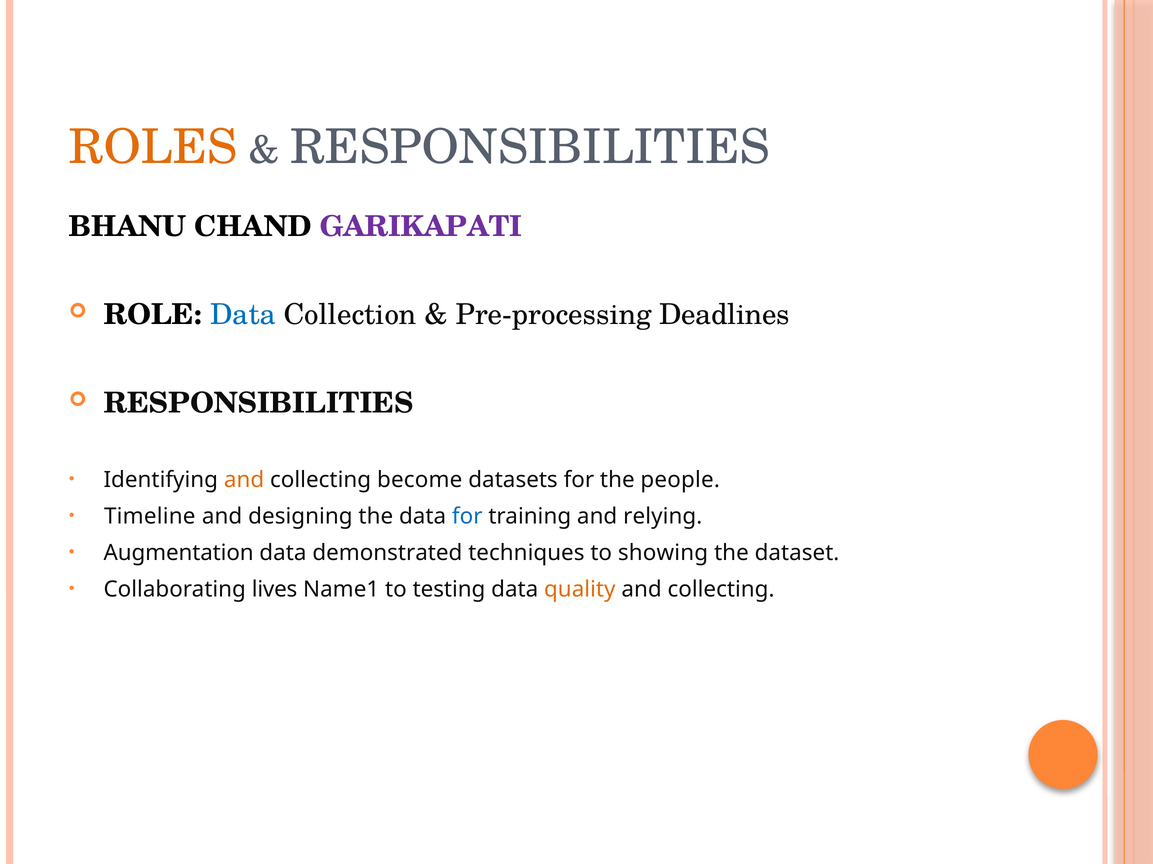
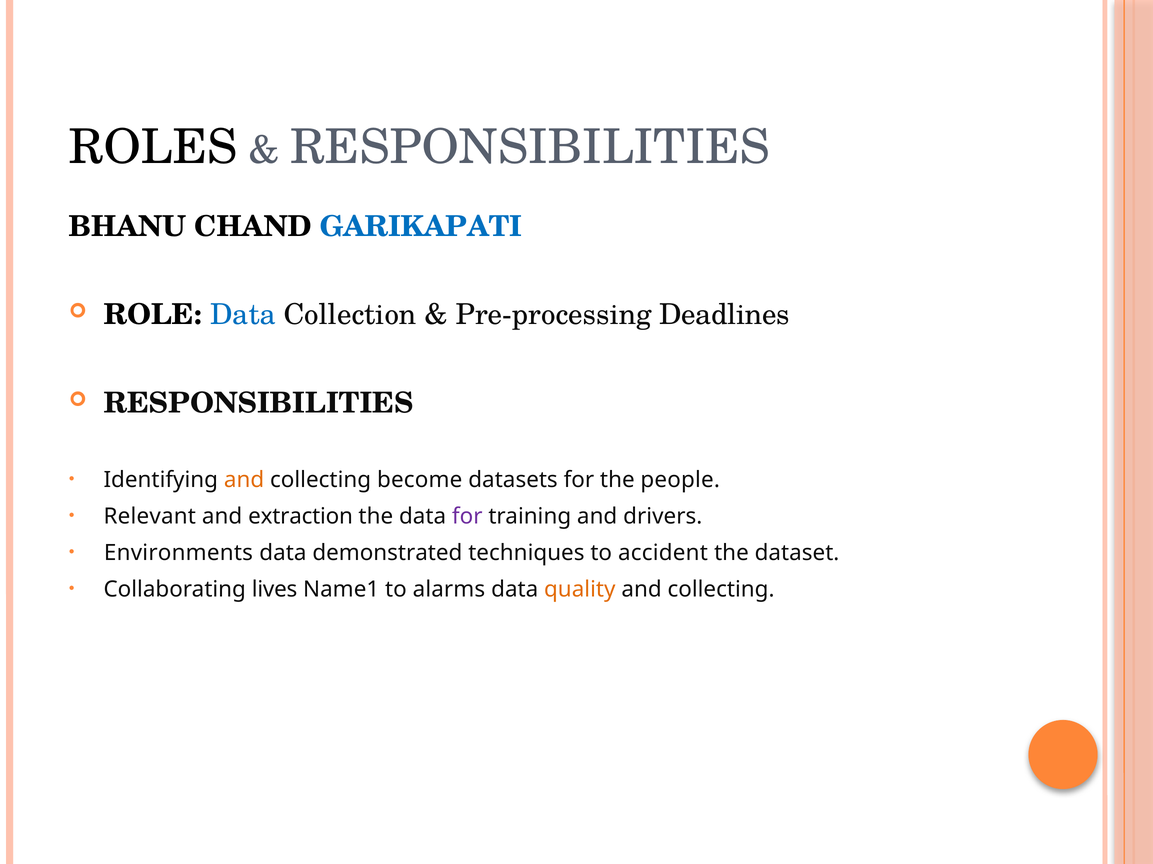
ROLES colour: orange -> black (153, 148)
GARIKAPATI colour: purple -> blue (421, 227)
Timeline: Timeline -> Relevant (150, 517)
designing: designing -> extraction (301, 517)
for colour: blue -> purple (467, 517)
relying: relying -> drivers (663, 517)
Augmentation: Augmentation -> Environments (178, 553)
showing: showing -> accident (663, 553)
testing: testing -> alarms (449, 590)
